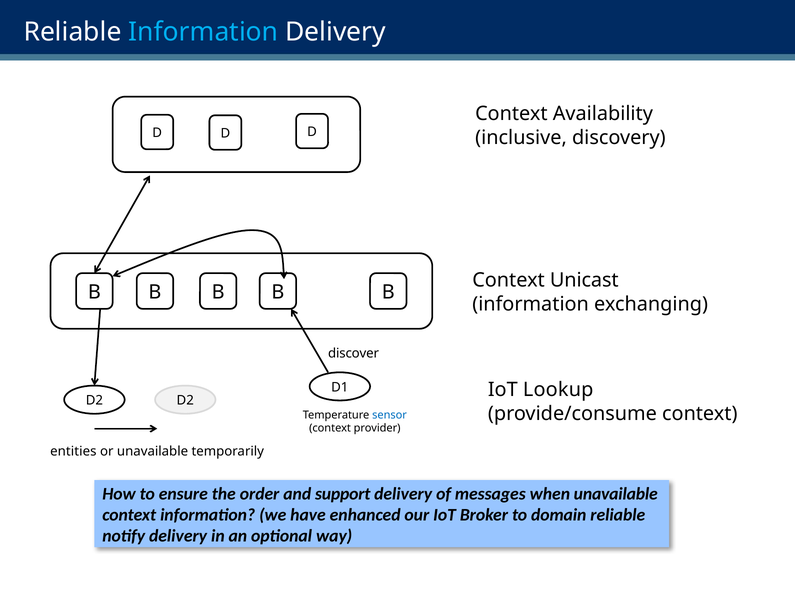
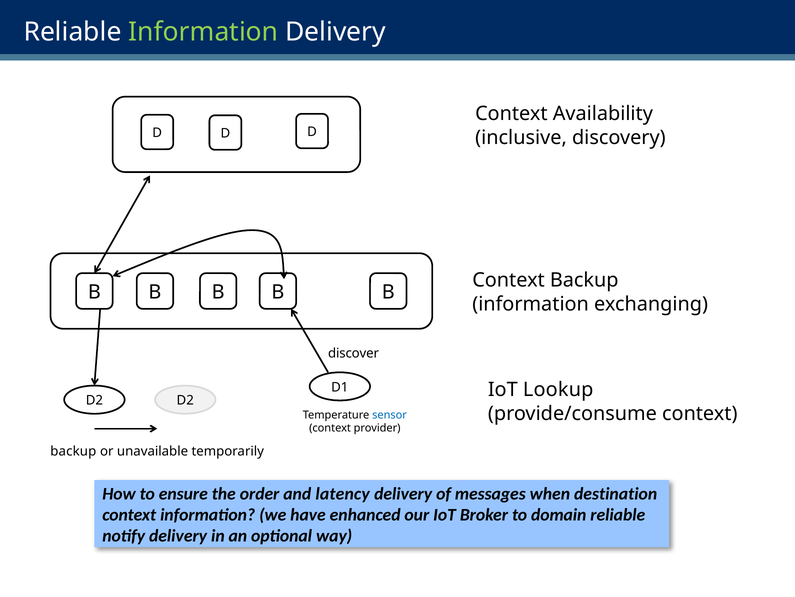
Information colour: light blue -> light green (203, 32)
Context Unicast: Unicast -> Backup (584, 280)
entities: entities -> backup (73, 451)
support: support -> latency (343, 493)
when unavailable: unavailable -> destination (616, 493)
